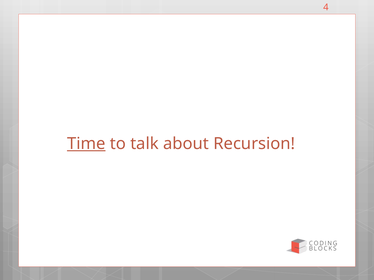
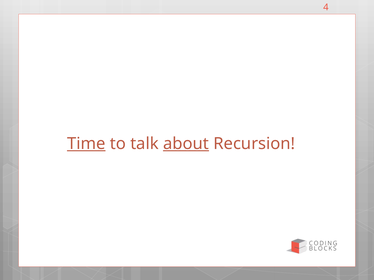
about underline: none -> present (186, 144)
